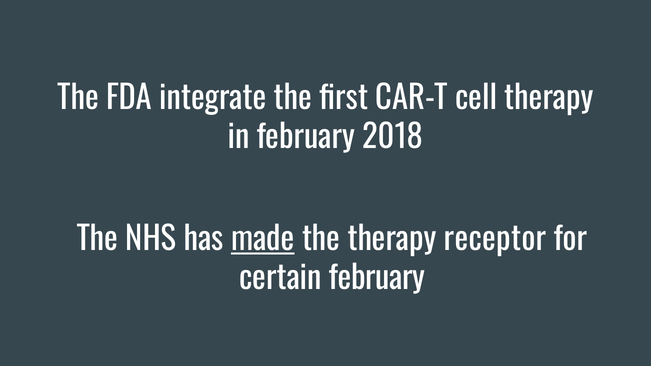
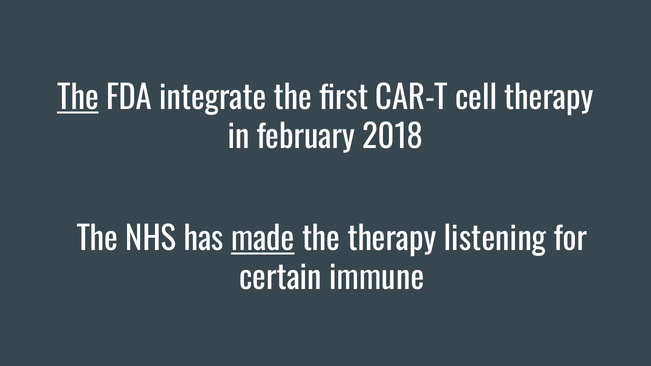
The underline: none -> present (78, 99)
receptor: receptor -> listening (495, 240)
certain february: february -> immune (377, 279)
